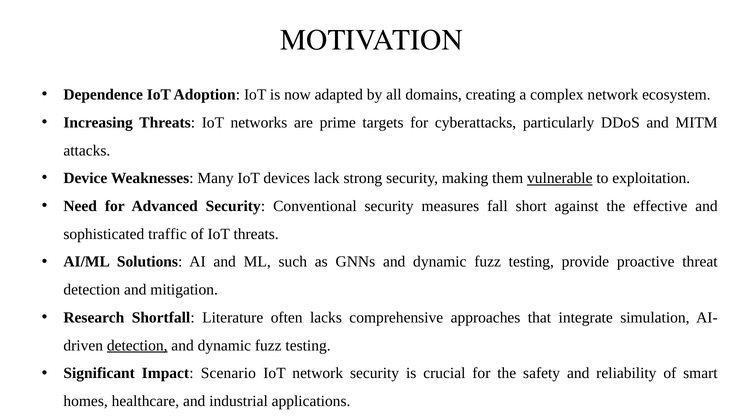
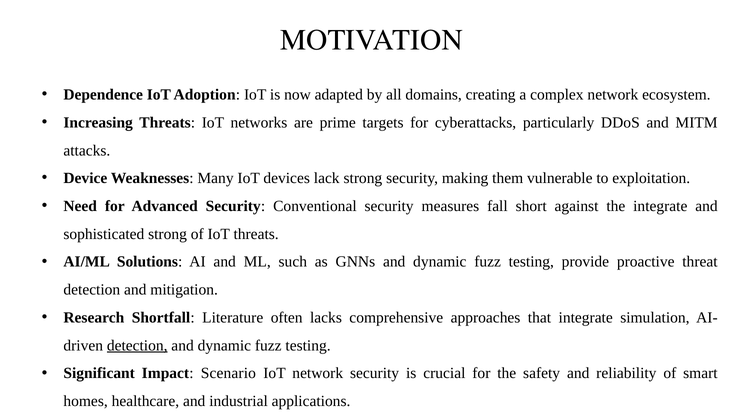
vulnerable underline: present -> none (560, 178)
the effective: effective -> integrate (660, 206)
sophisticated traffic: traffic -> strong (168, 234)
